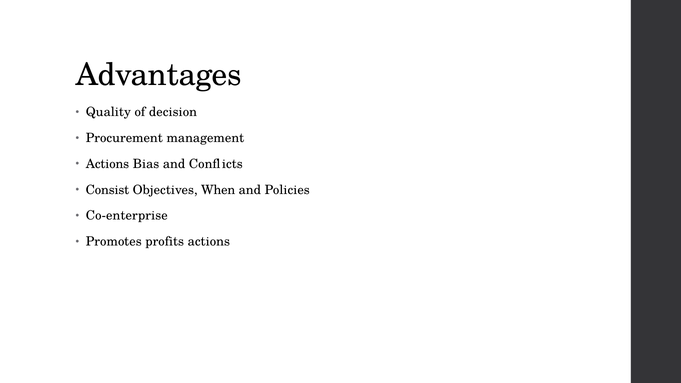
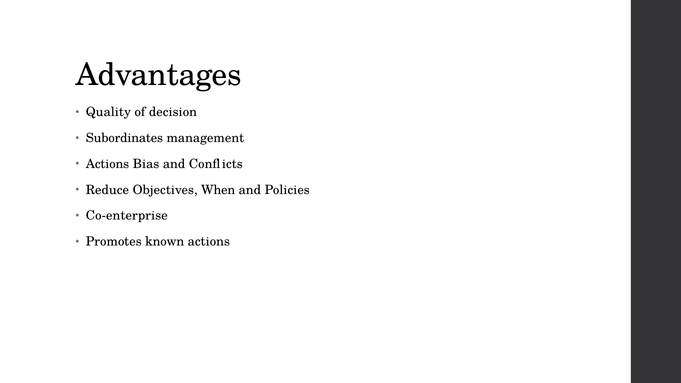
Procurement: Procurement -> Subordinates (124, 138)
Consist: Consist -> Reduce (107, 190)
profits: profits -> known (165, 242)
